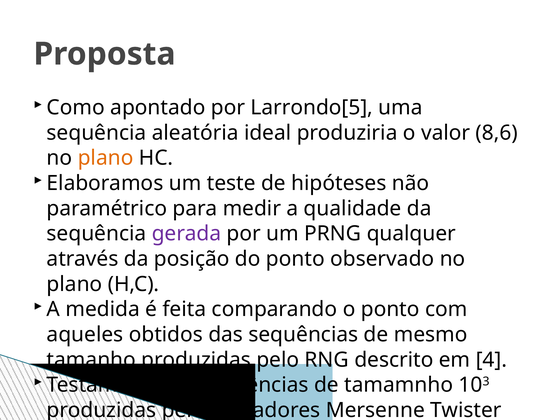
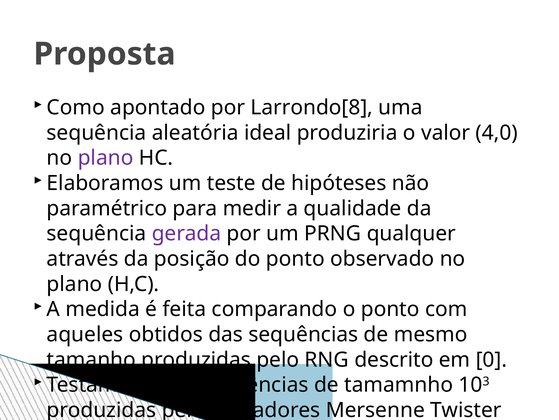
Larrondo[5: Larrondo[5 -> Larrondo[8 (312, 107)
8,6: 8,6 -> 4,0 (497, 133)
plano colour: orange -> purple (106, 158)
4: 4 -> 0 (491, 359)
